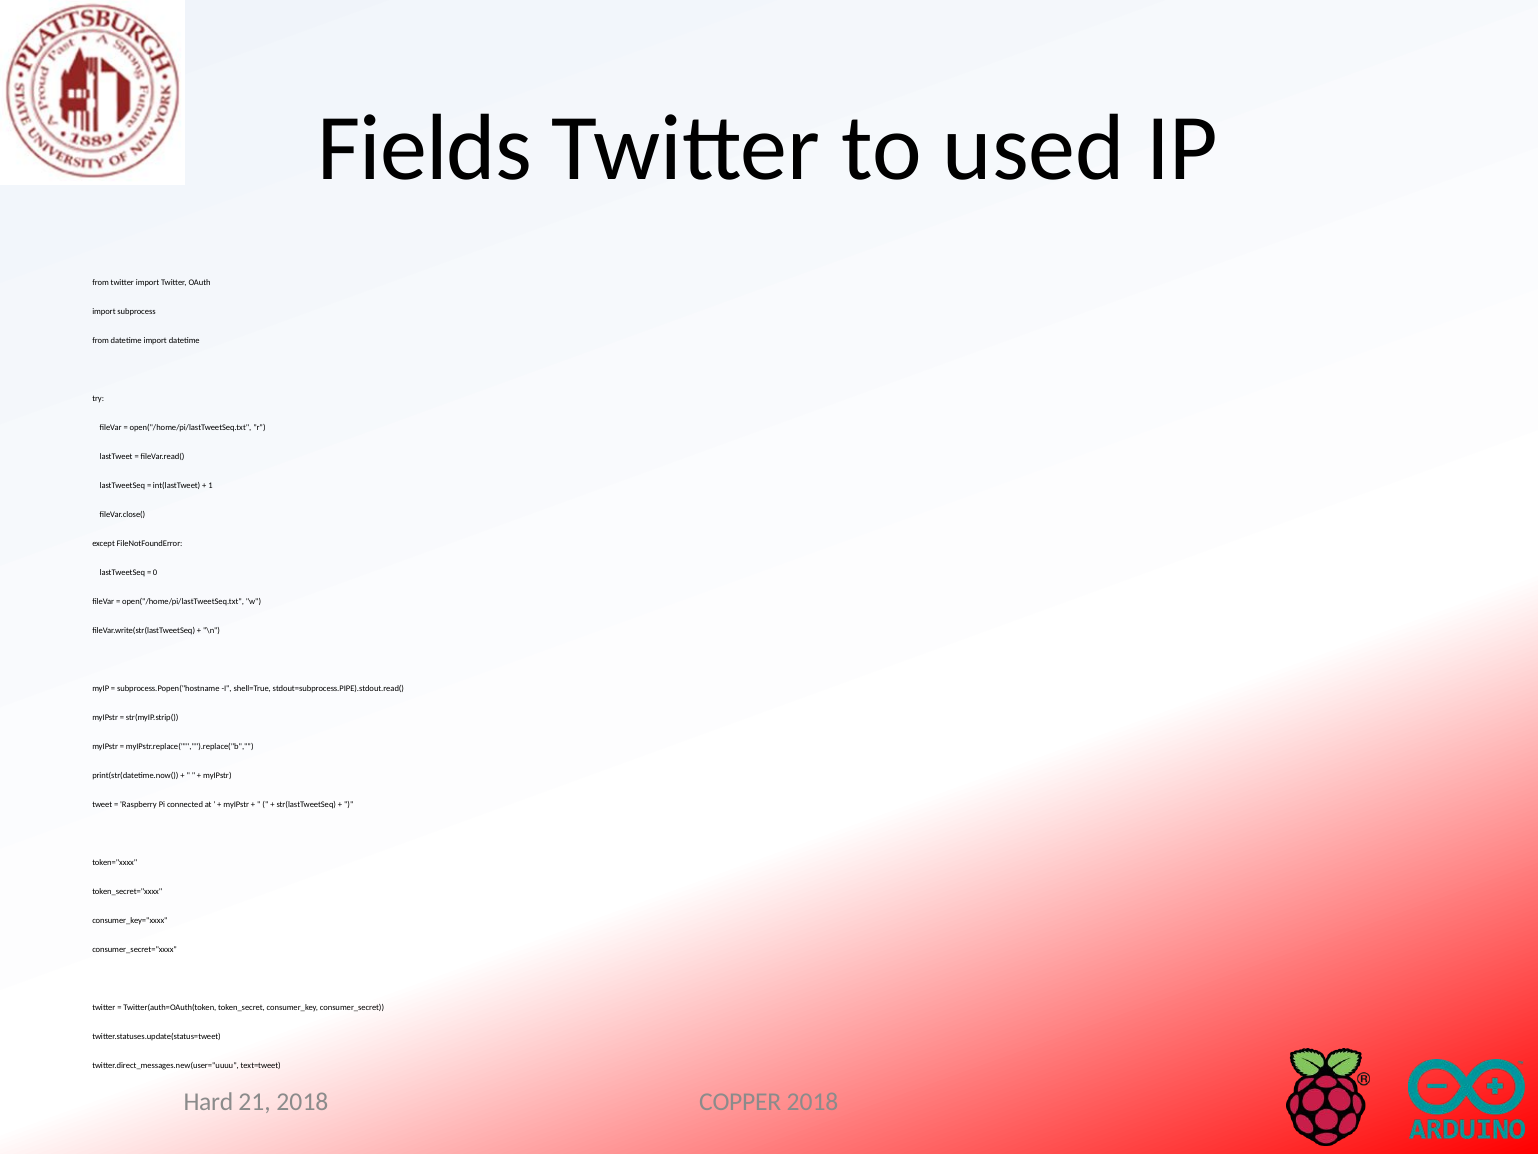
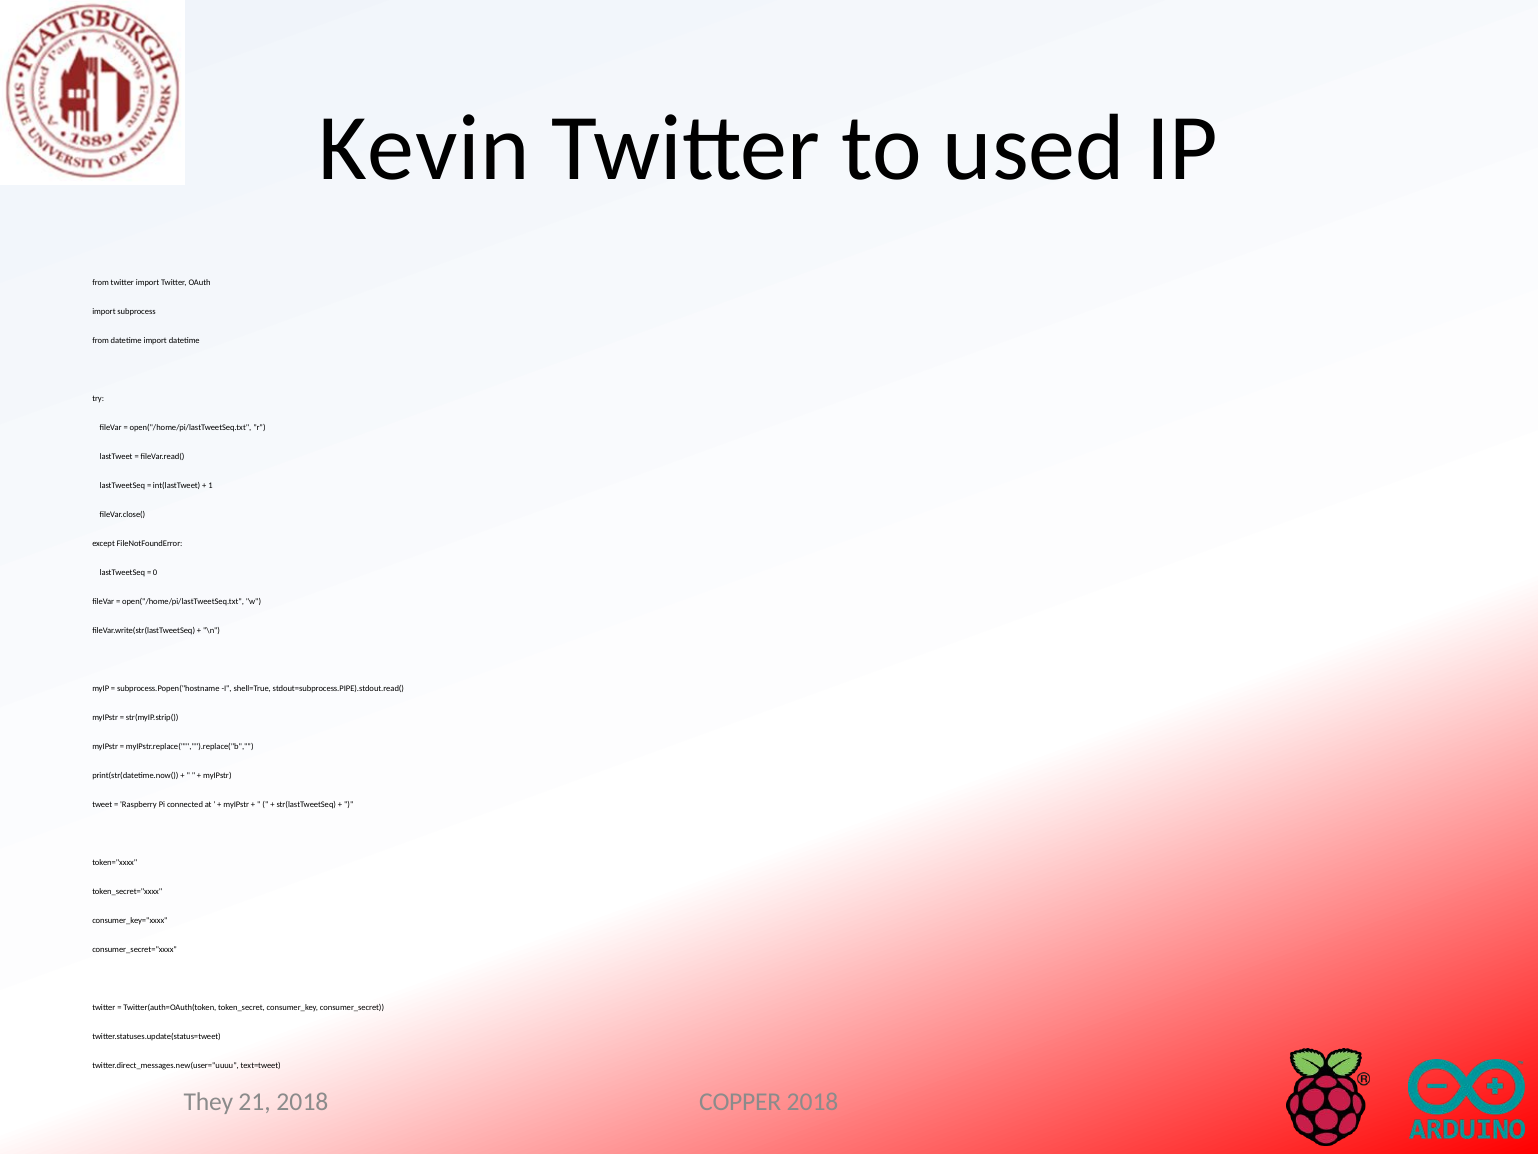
Fields: Fields -> Kevin (424, 149)
Hard: Hard -> They (208, 1102)
